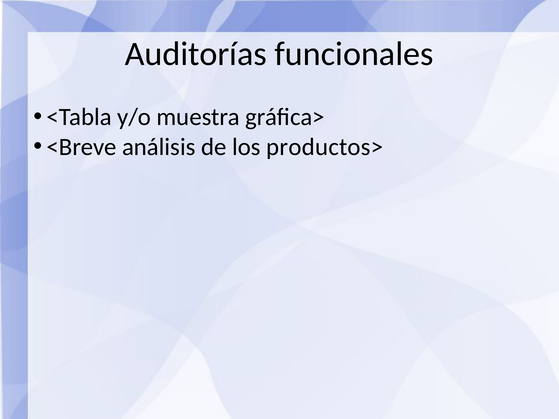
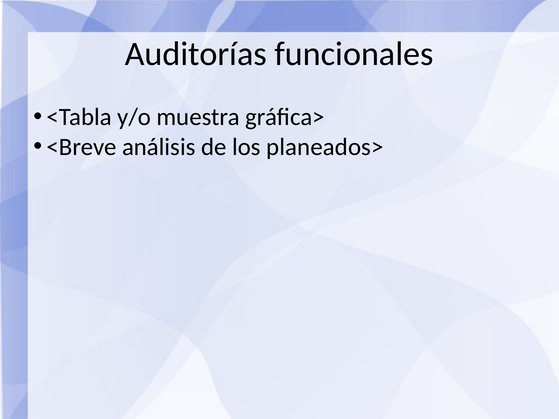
productos>: productos> -> planeados> (325, 147)
